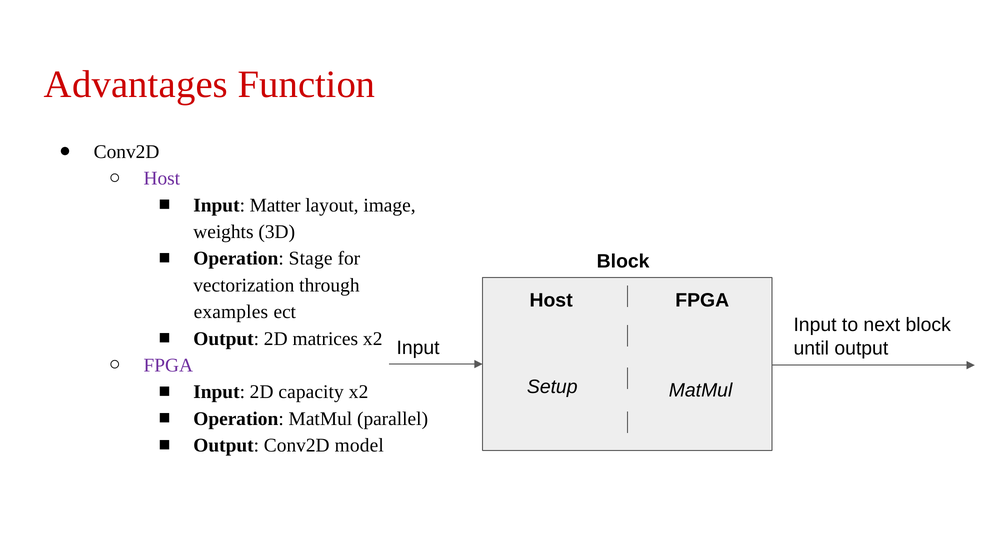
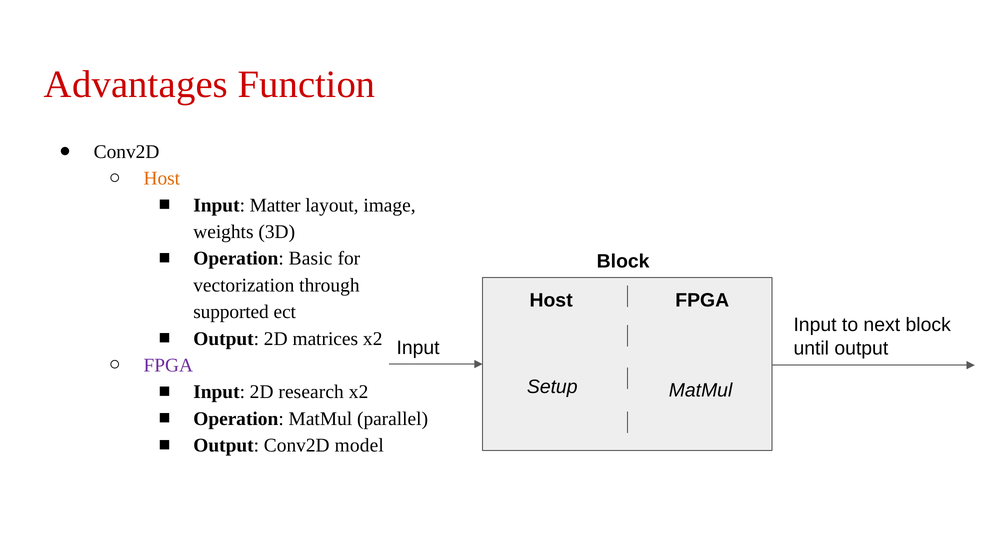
Host colour: purple -> orange (162, 179)
Stage: Stage -> Basic (311, 259)
examples: examples -> supported (231, 312)
capacity: capacity -> research (311, 392)
